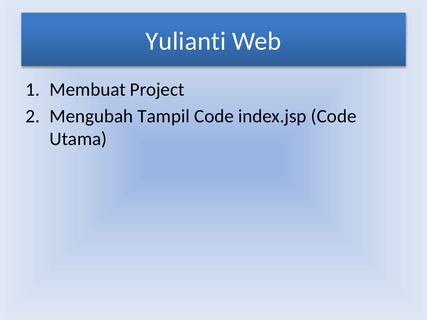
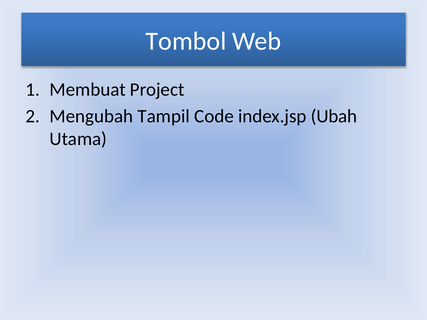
Yulianti: Yulianti -> Tombol (186, 41)
index.jsp Code: Code -> Ubah (334, 116)
